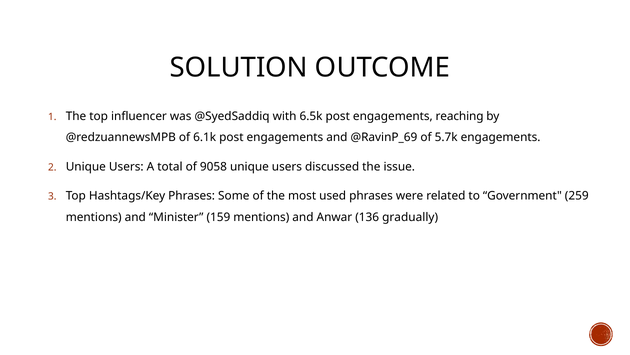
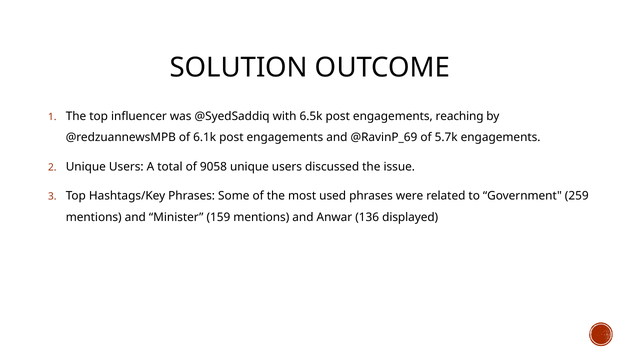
gradually: gradually -> displayed (410, 217)
